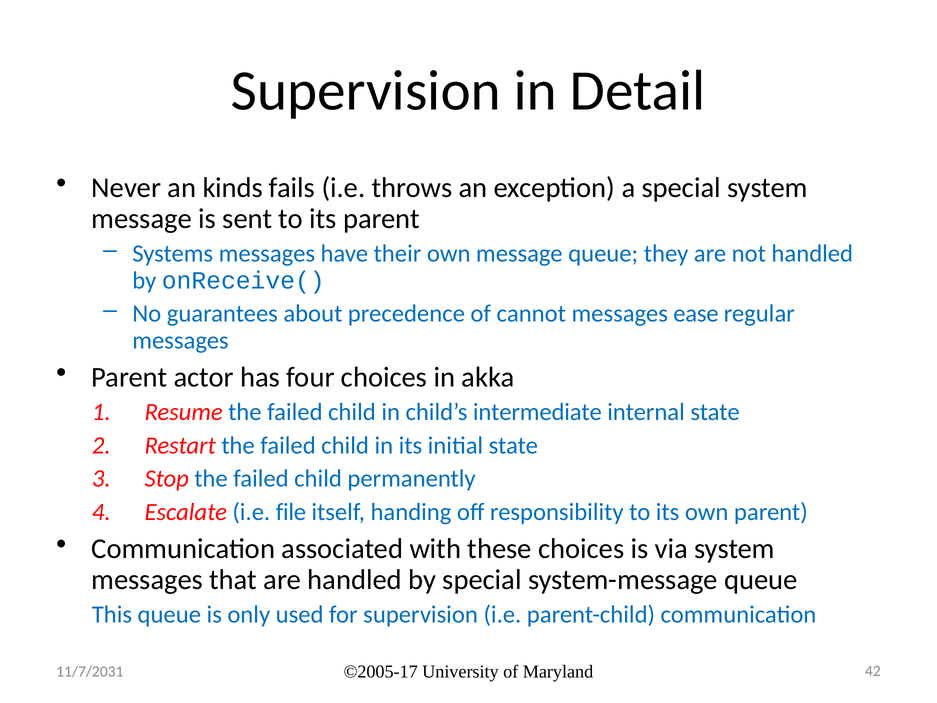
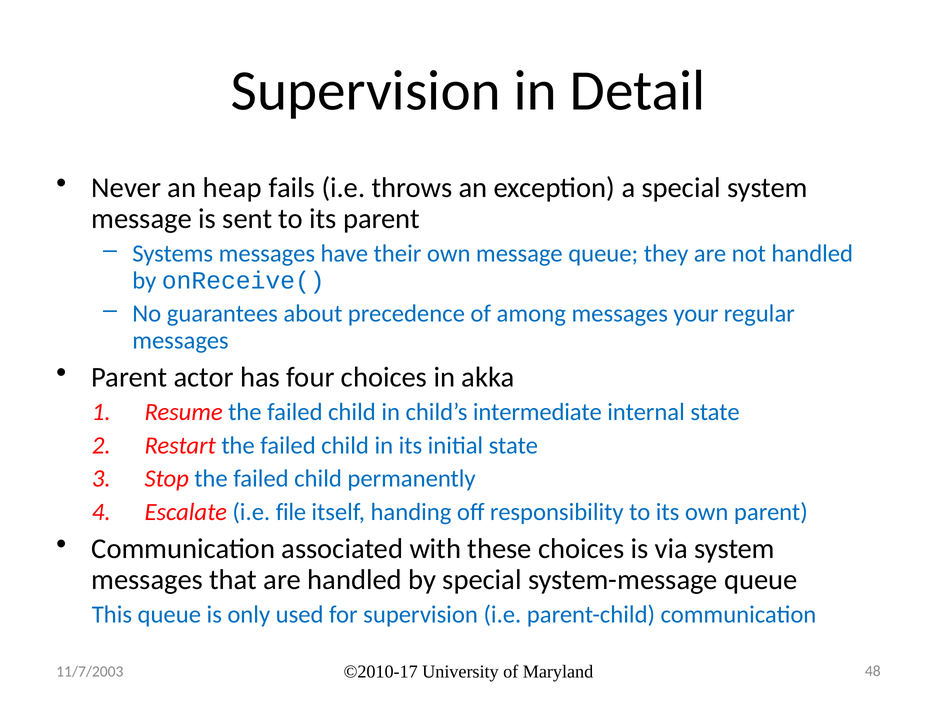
kinds: kinds -> heap (232, 188)
cannot: cannot -> among (531, 314)
ease: ease -> your (696, 314)
©2005-17: ©2005-17 -> ©2010-17 (381, 671)
42: 42 -> 48 (873, 671)
11/7/2031: 11/7/2031 -> 11/7/2003 (90, 671)
